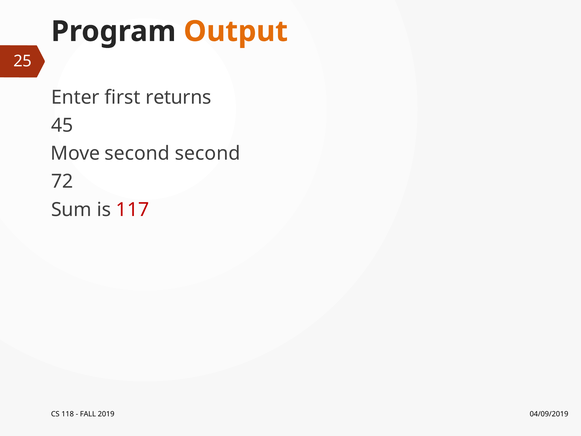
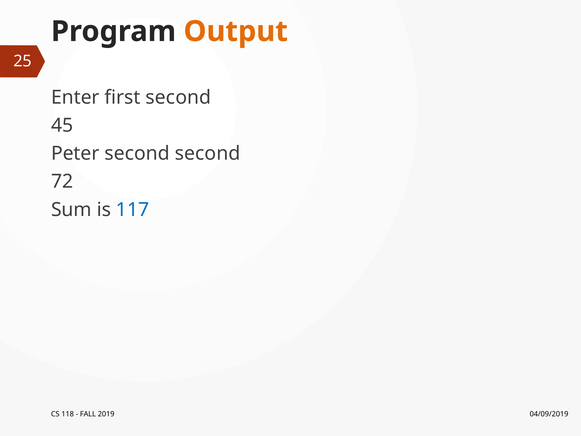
first returns: returns -> second (178, 97)
Move: Move -> Peter (75, 153)
117 colour: red -> blue (133, 210)
